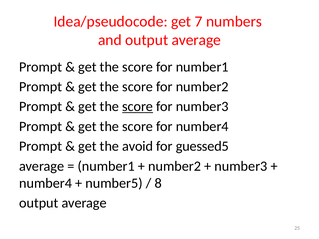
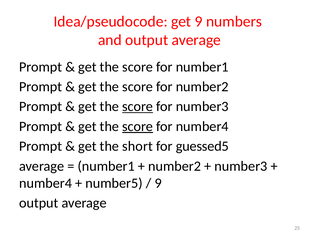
get 7: 7 -> 9 (199, 22)
score underline: none -> present (138, 127)
avoid: avoid -> short (138, 146)
8: 8 -> 9 (158, 183)
